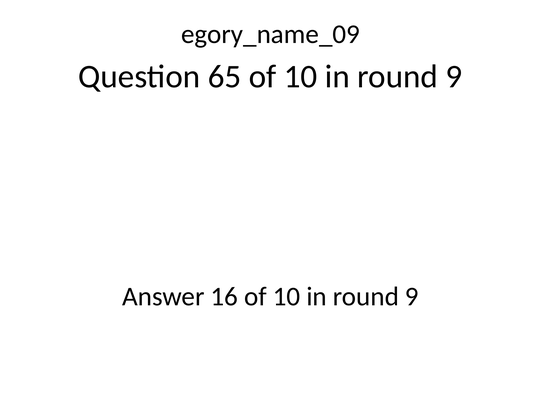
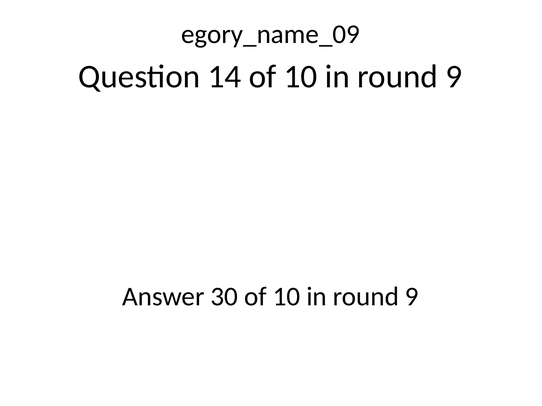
65: 65 -> 14 (224, 77)
16: 16 -> 30 (224, 297)
